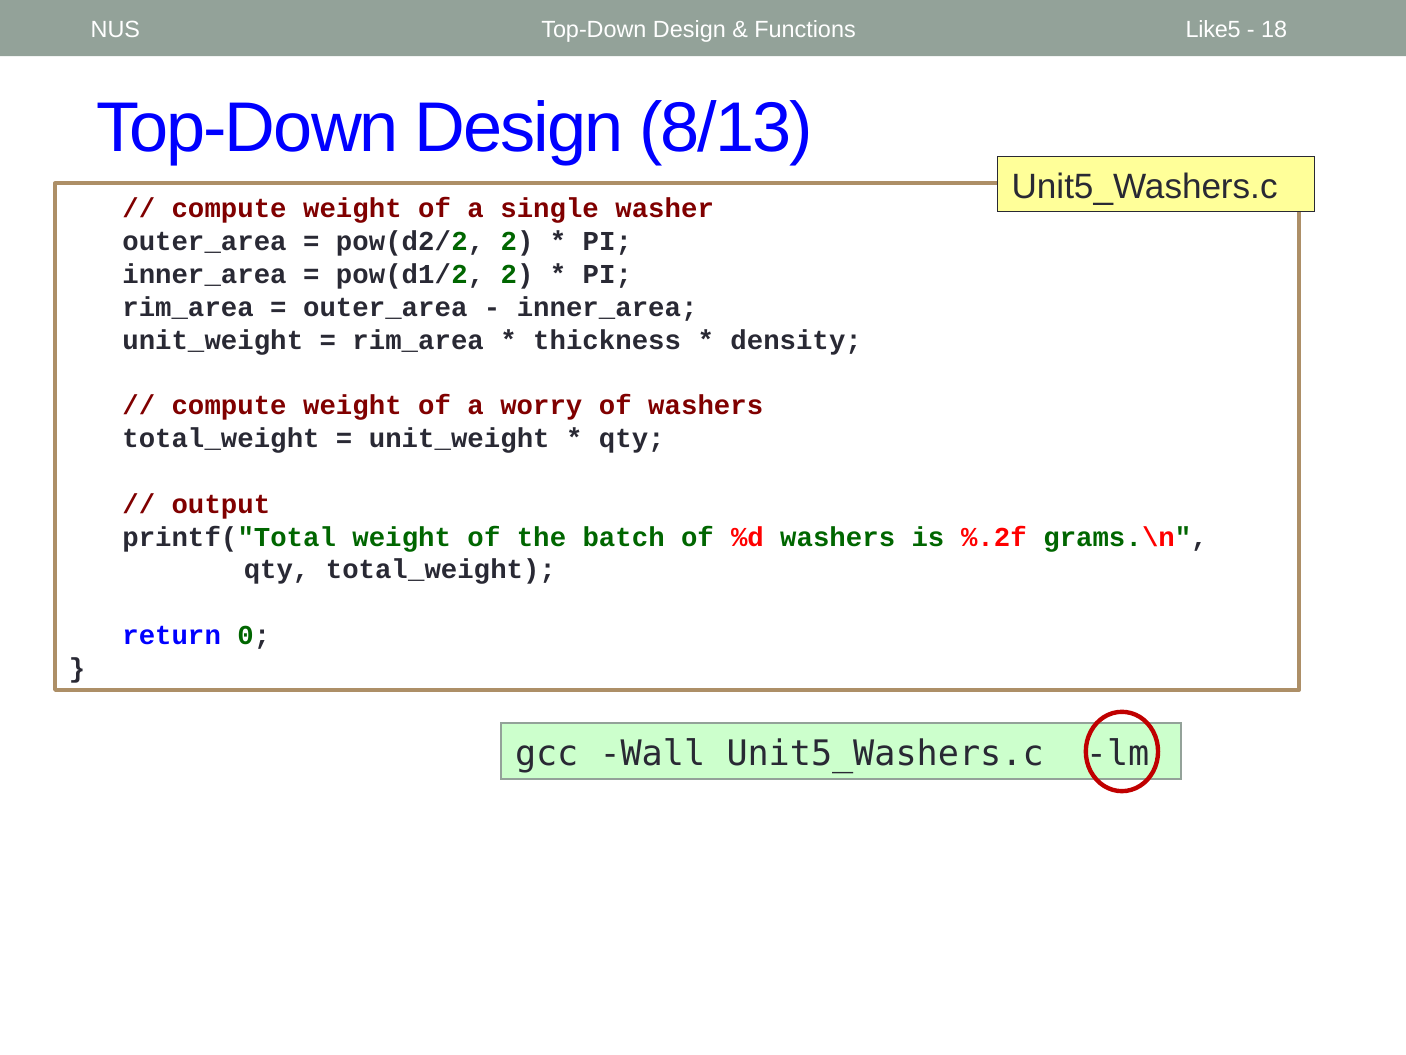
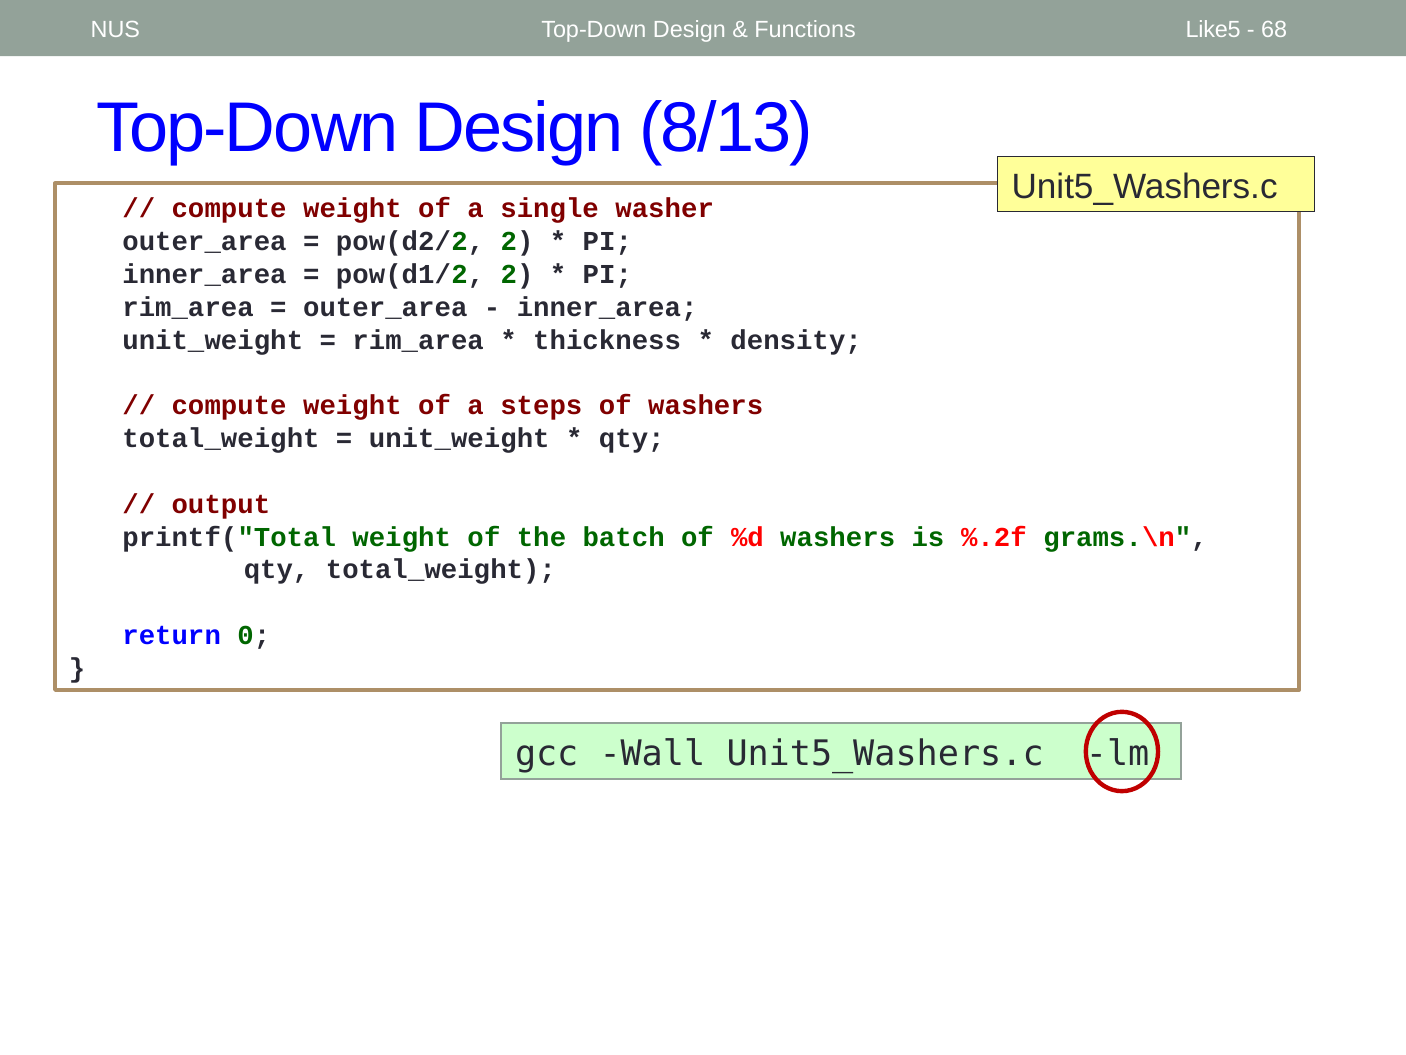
18: 18 -> 68 (1274, 30)
worry: worry -> steps (541, 406)
